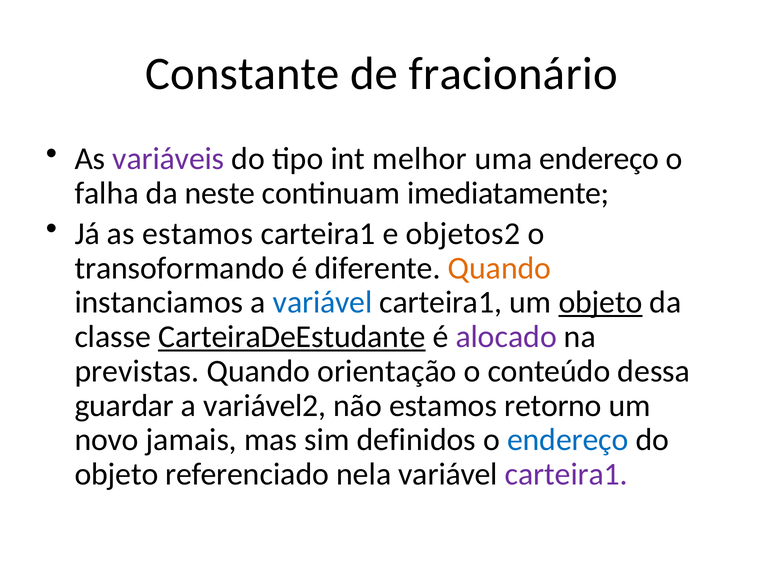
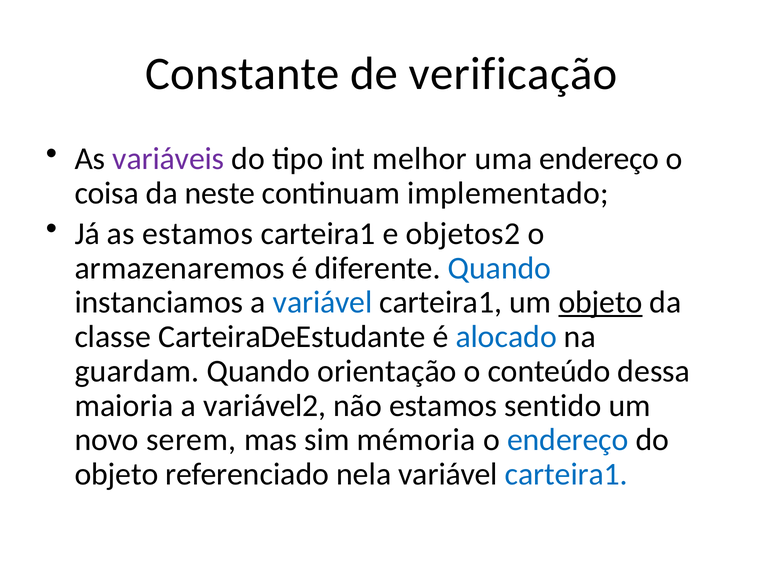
fracionário: fracionário -> verificação (513, 74)
falha: falha -> coisa (107, 193)
imediatamente: imediatamente -> implementado (508, 193)
transoformando: transoformando -> armazenaremos (179, 268)
Quando colour: orange -> blue (500, 268)
CarteiraDeEstudante underline: present -> none (292, 337)
alocado colour: purple -> blue (506, 337)
previstas: previstas -> guardam (137, 371)
guardar: guardar -> maioria (124, 406)
retorno: retorno -> sentido (553, 406)
jamais: jamais -> serem (191, 440)
definidos: definidos -> mémoria (416, 440)
carteira1 colour: purple -> blue (566, 474)
